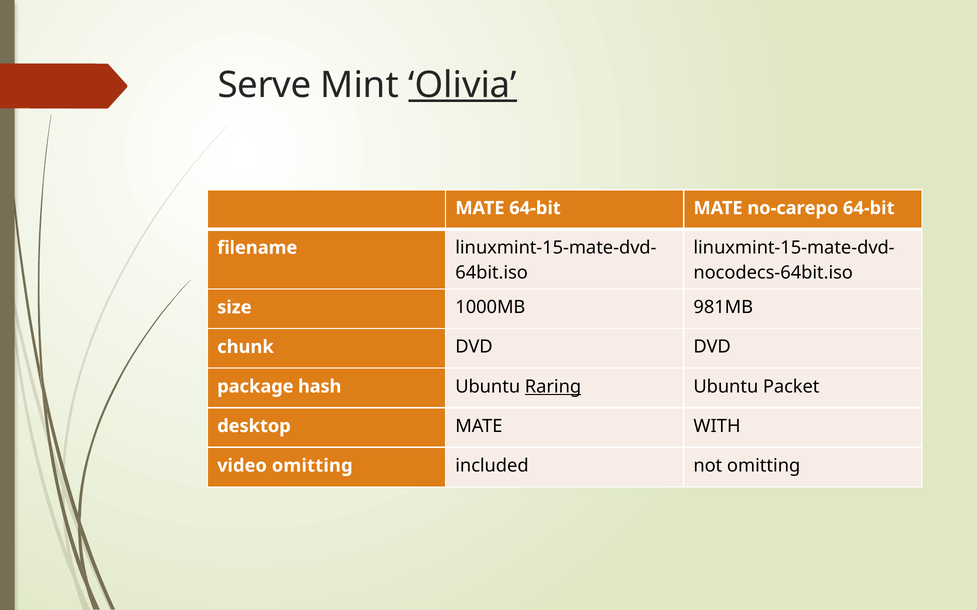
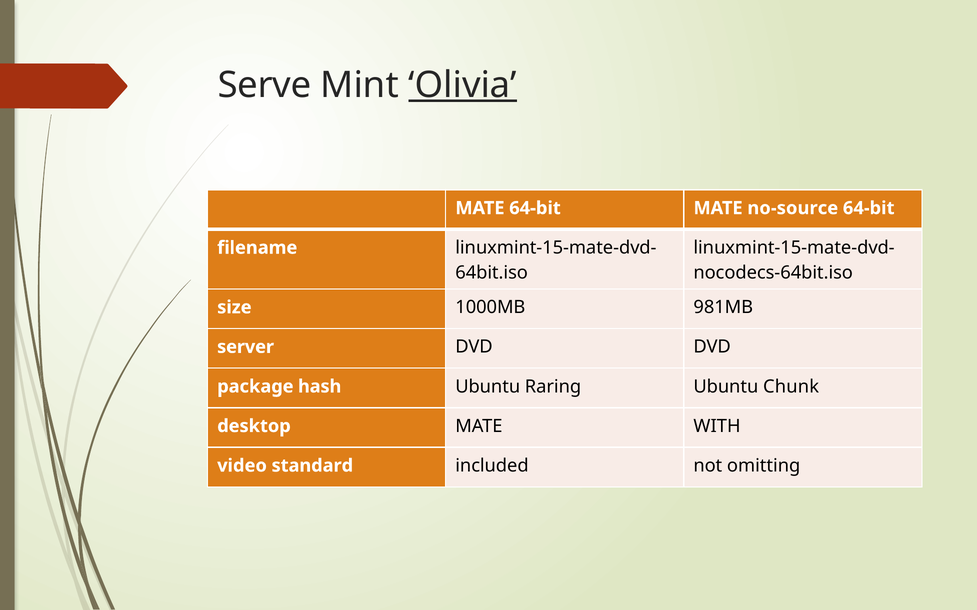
no-carepo: no-carepo -> no-source (793, 208)
chunk: chunk -> server (246, 347)
Raring underline: present -> none (553, 387)
Packet: Packet -> Chunk (791, 387)
video omitting: omitting -> standard (312, 466)
